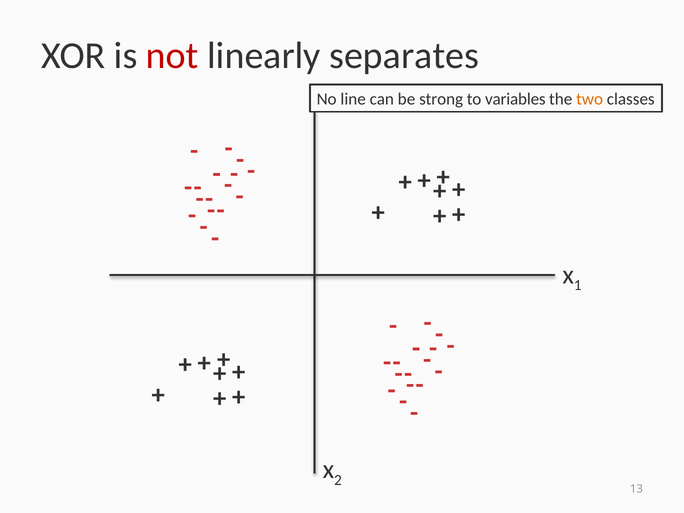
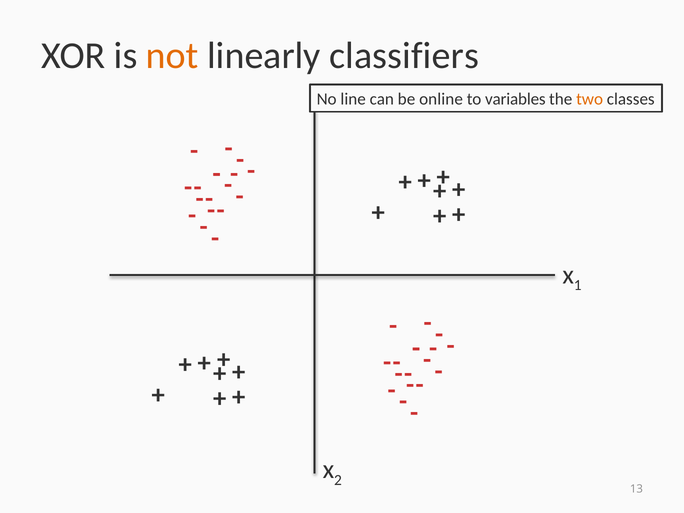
not colour: red -> orange (172, 56)
separates: separates -> classifiers (404, 56)
strong: strong -> online (441, 99)
